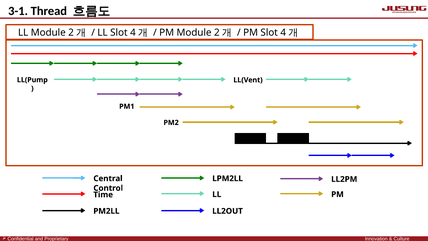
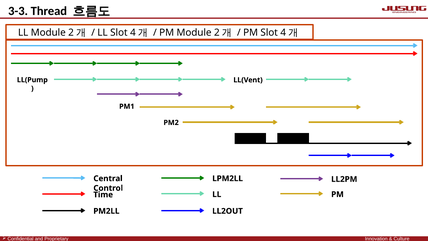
3-1: 3-1 -> 3-3 (18, 11)
